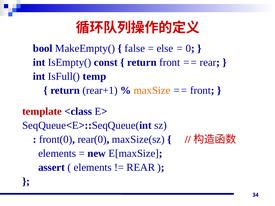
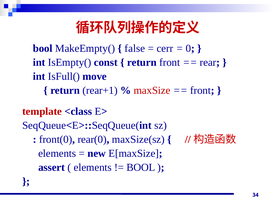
else: else -> cerr (165, 48)
temp: temp -> move (95, 76)
maxSize colour: orange -> red (152, 90)
REAR: REAR -> BOOL (141, 168)
